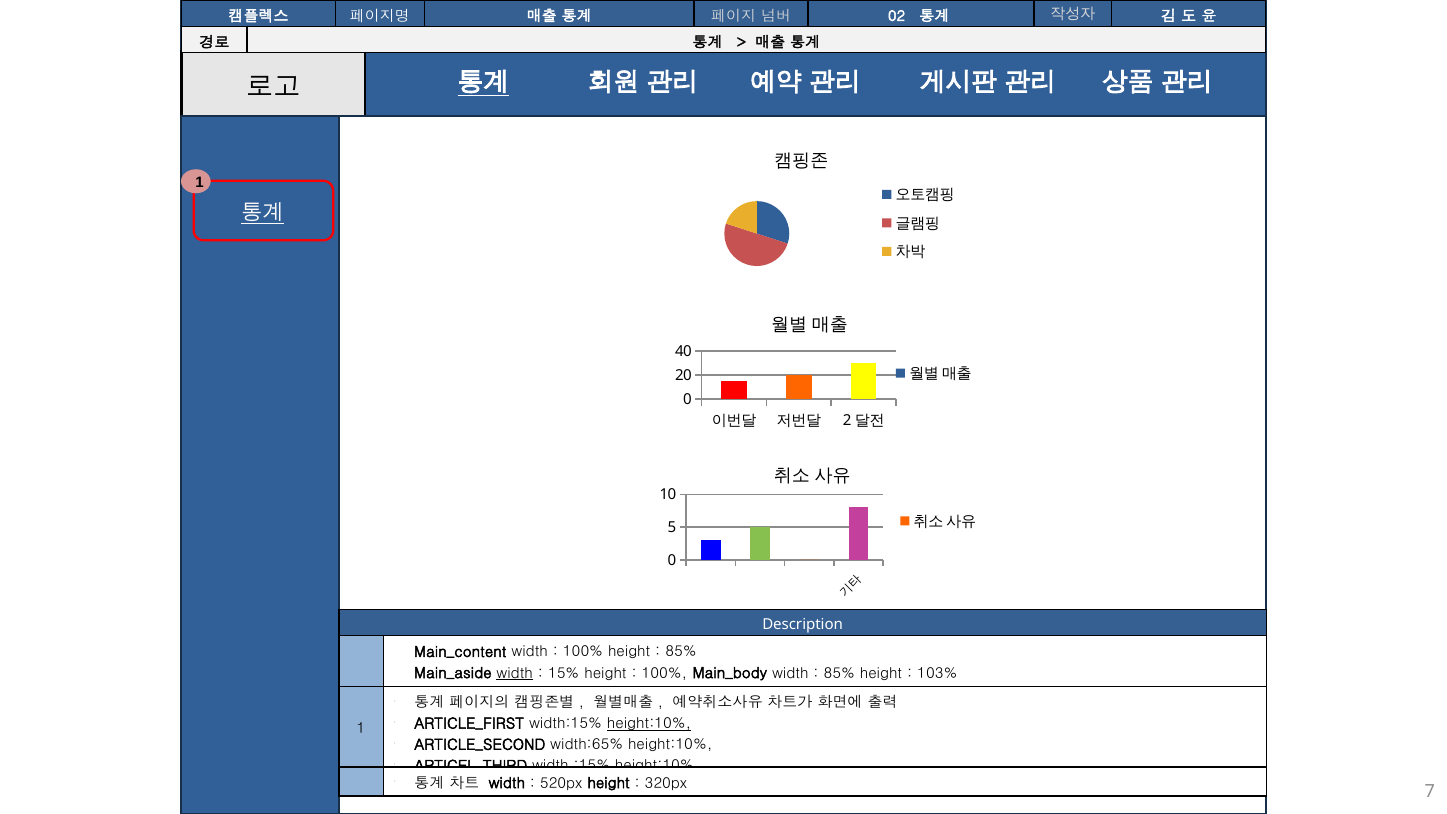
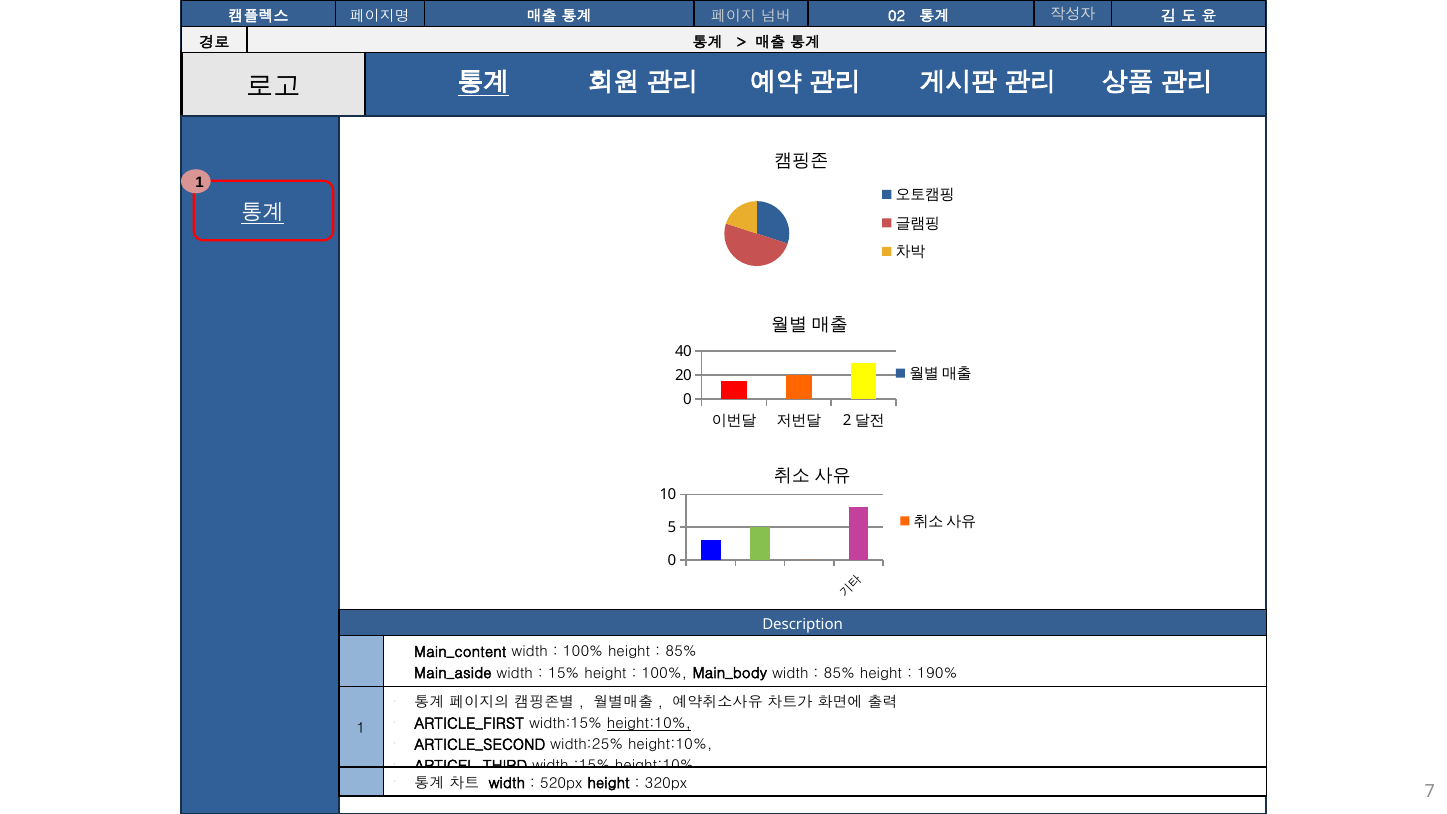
width underline: present -> none (515, 673)
103%: 103% -> 190% (937, 673)
width:65%: width:65% -> width:25% (587, 745)
